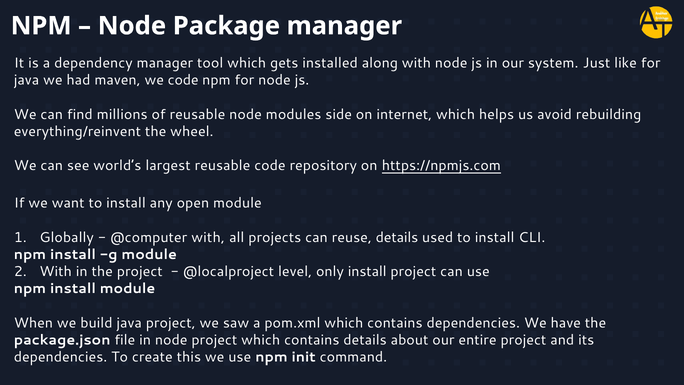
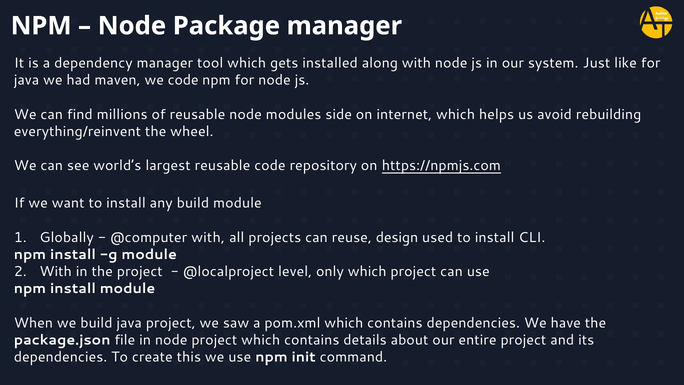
any open: open -> build (193, 203)
reuse details: details -> design (397, 237)
only install: install -> which (367, 272)
